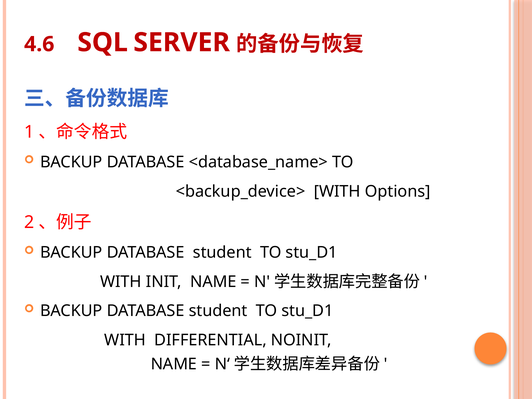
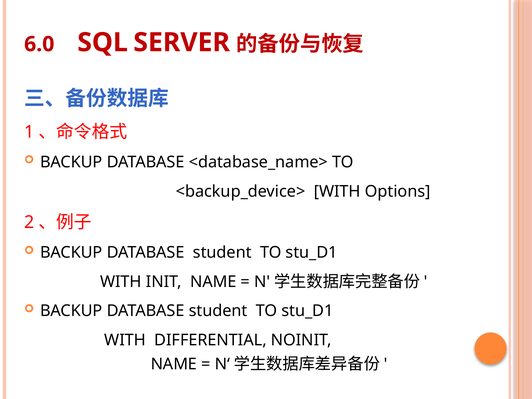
4.6: 4.6 -> 6.0 (39, 44)
